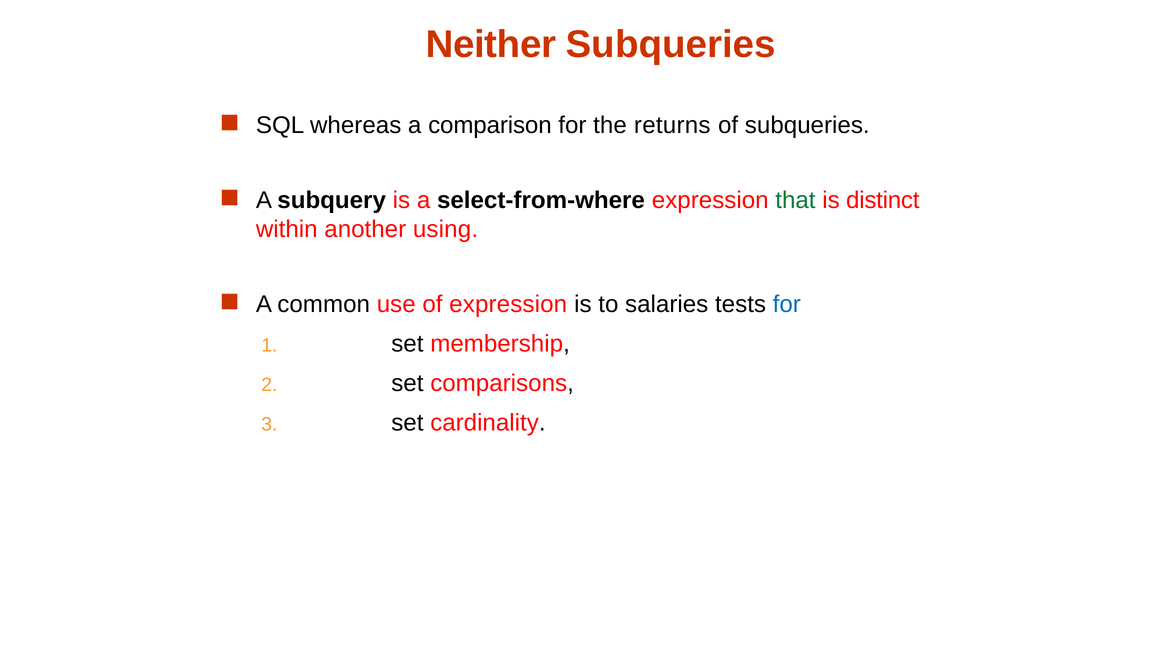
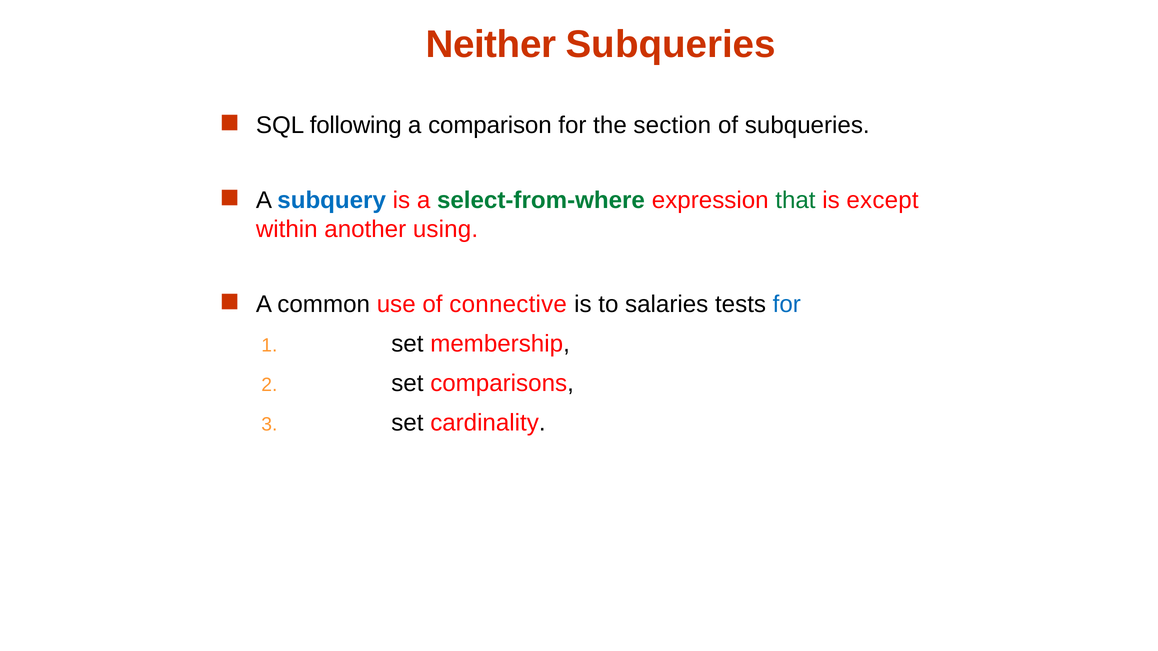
whereas: whereas -> following (356, 126)
returns: returns -> section (672, 126)
subquery colour: black -> blue (332, 201)
select-from-where colour: black -> green (541, 201)
distinct: distinct -> except (883, 201)
of expression: expression -> connective (508, 305)
